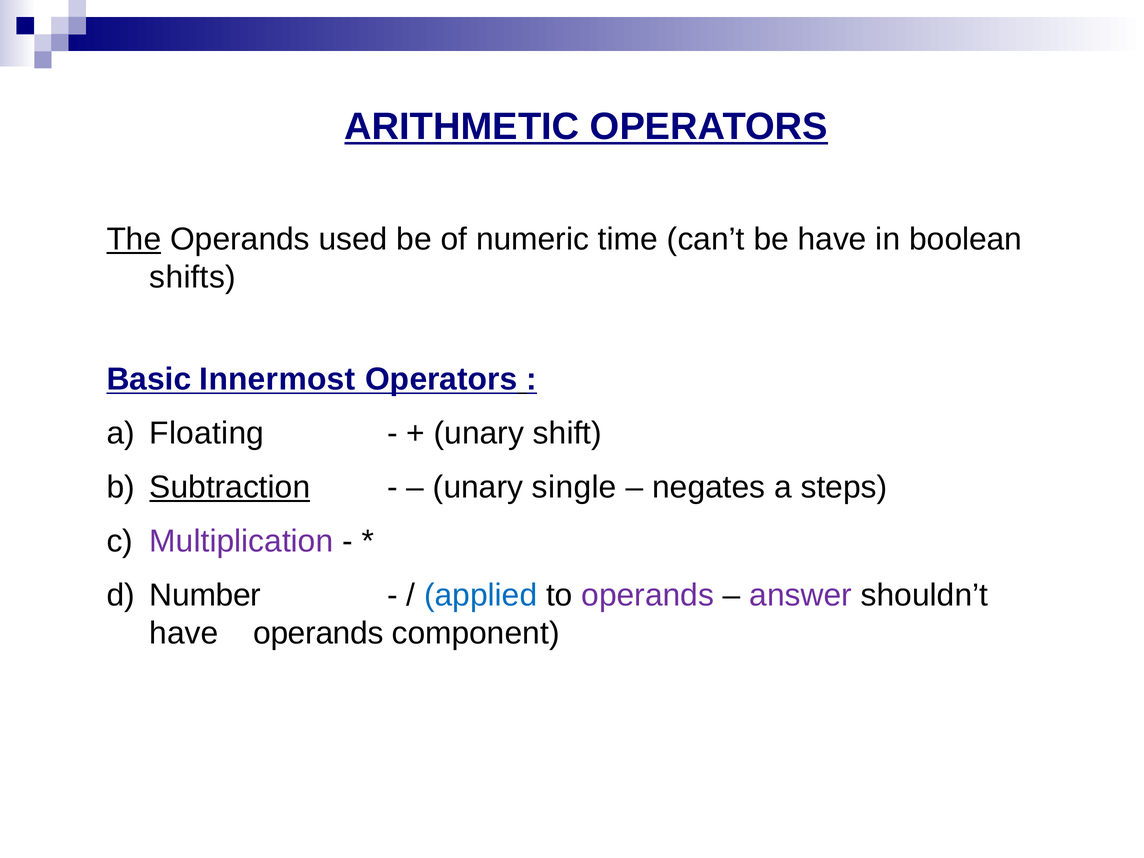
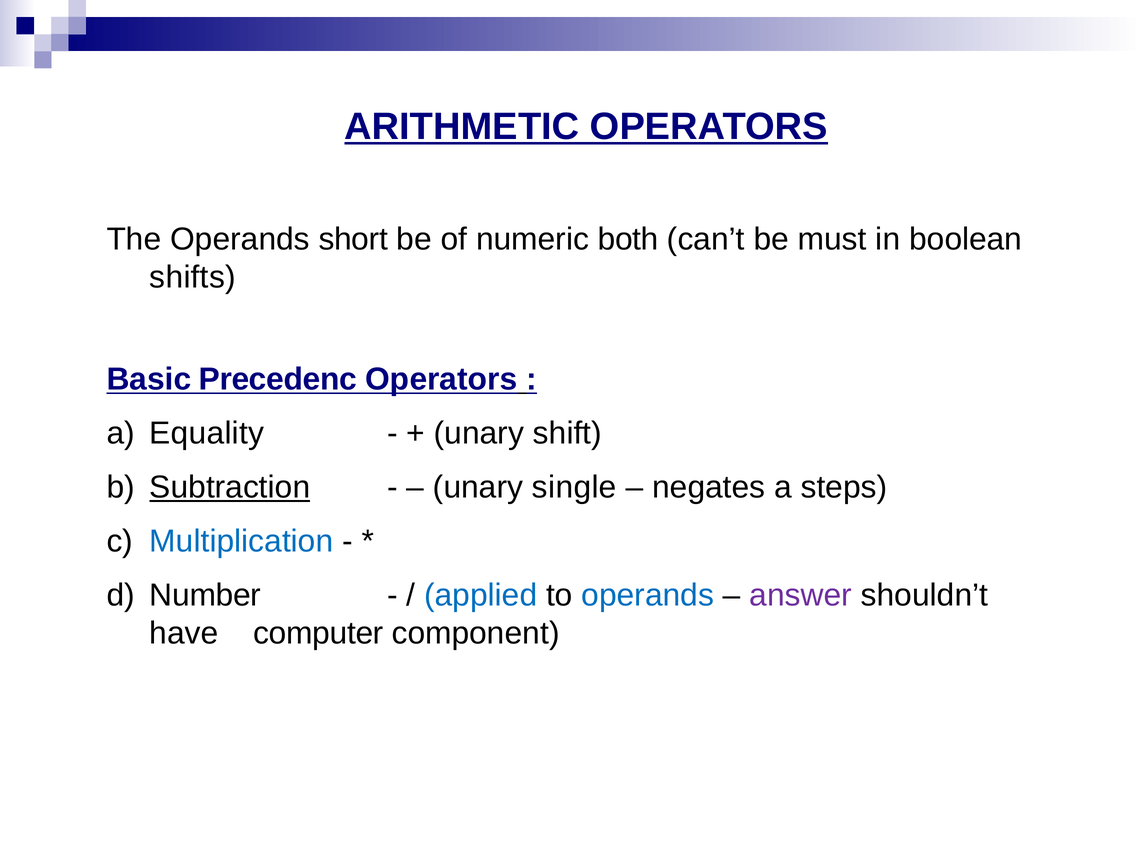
The underline: present -> none (134, 239)
used: used -> short (353, 239)
time: time -> both (628, 239)
be have: have -> must (832, 239)
Innermost: Innermost -> Precedenc (278, 379)
Floating: Floating -> Equality (207, 433)
Multiplication colour: purple -> blue (241, 541)
operands colour: purple -> blue (648, 595)
have operands: operands -> computer (318, 633)
